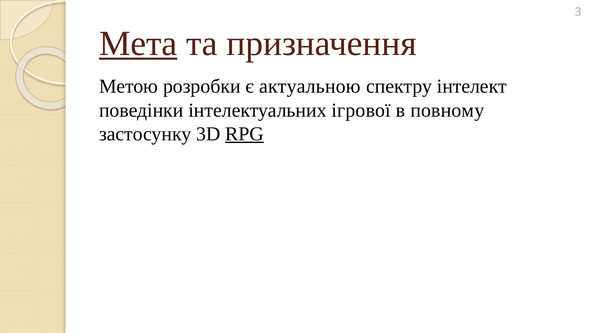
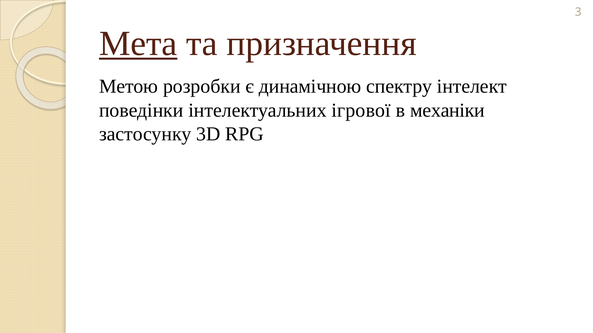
актуальною: актуальною -> динамічною (310, 87)
повному: повному -> механіки (448, 110)
RPG underline: present -> none (244, 134)
